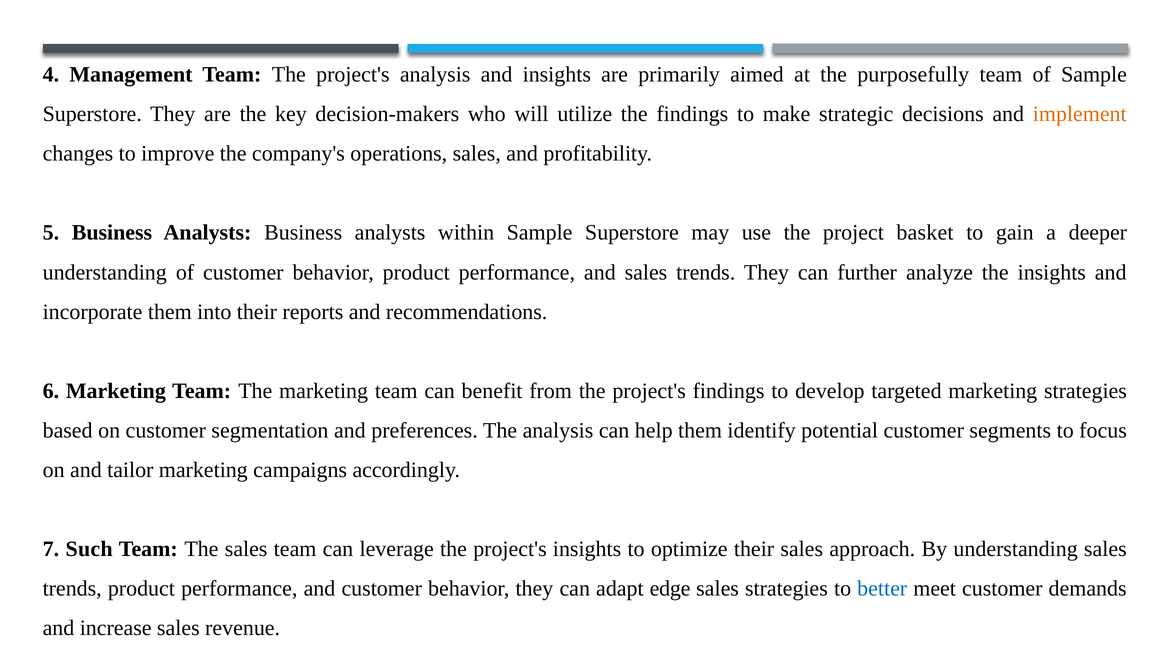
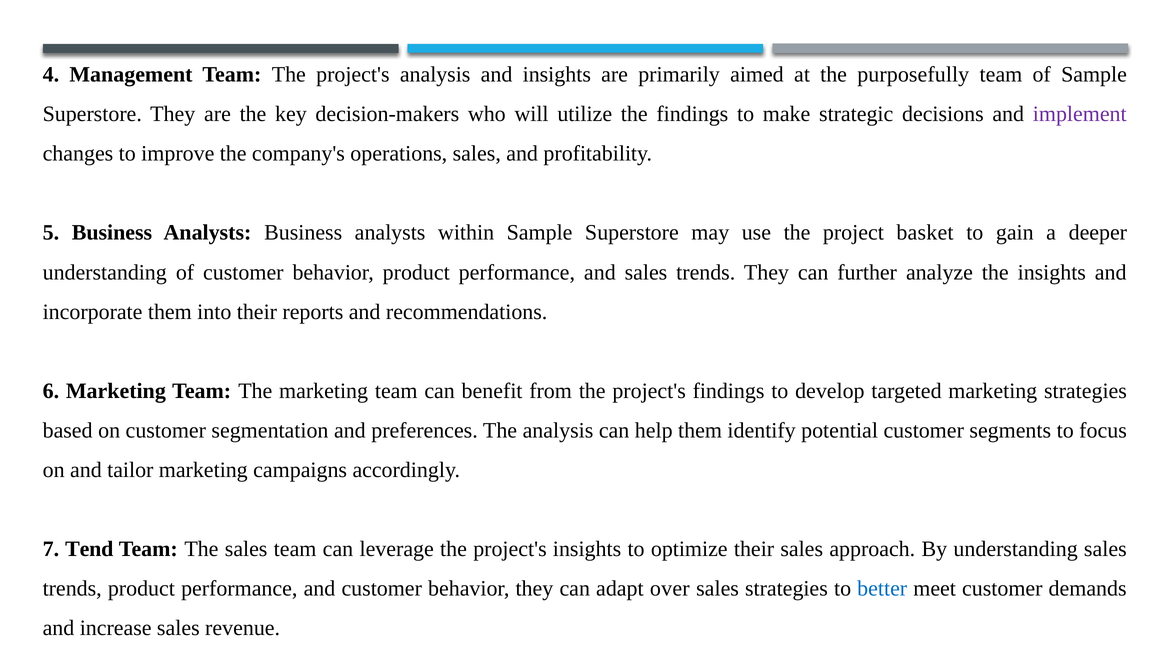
implement colour: orange -> purple (1080, 114)
Such: Such -> Tend (89, 549)
edge: edge -> over (670, 588)
